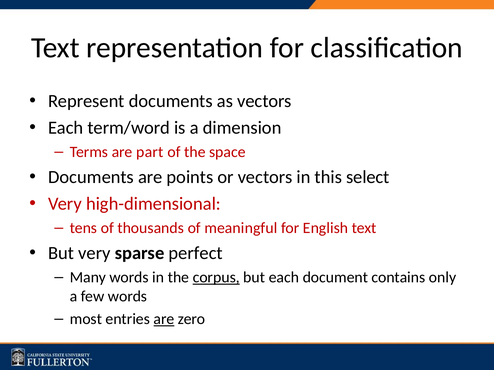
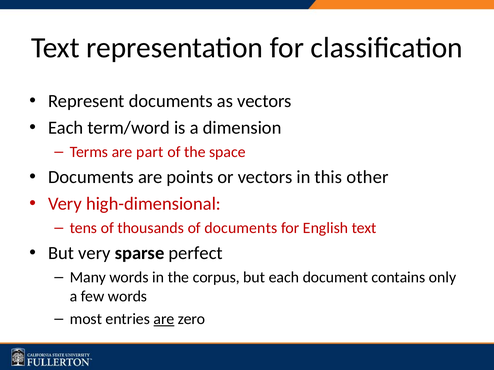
select: select -> other (368, 177)
of meaningful: meaningful -> documents (241, 228)
corpus underline: present -> none (216, 278)
